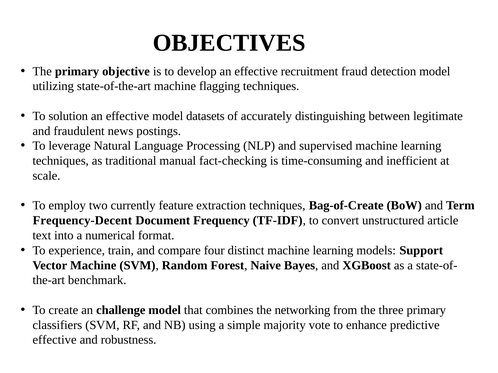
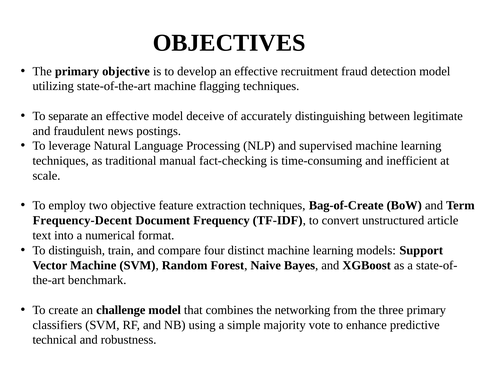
solution: solution -> separate (68, 116)
datasets: datasets -> deceive (205, 116)
two currently: currently -> objective (133, 206)
experience: experience -> distinguish (77, 251)
effective: effective -> technical (55, 340)
